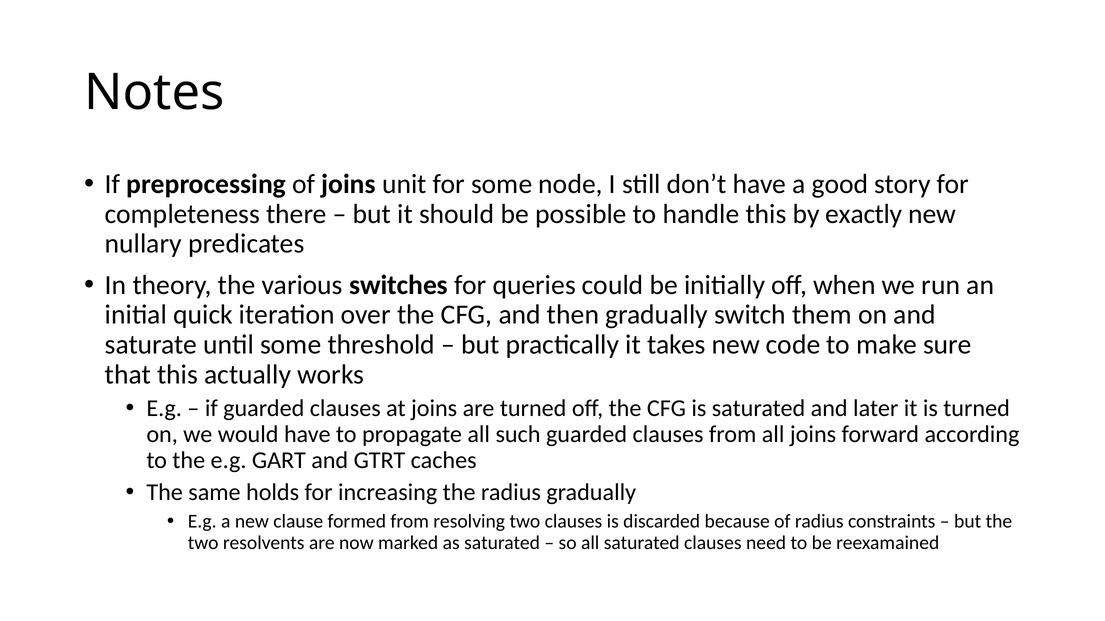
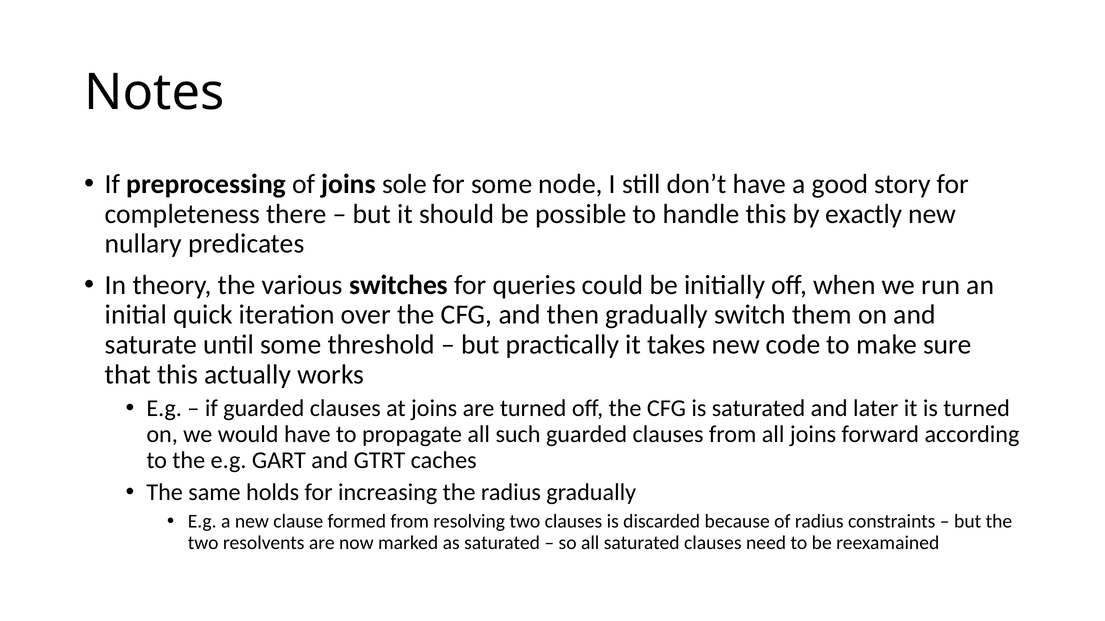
unit: unit -> sole (404, 184)
